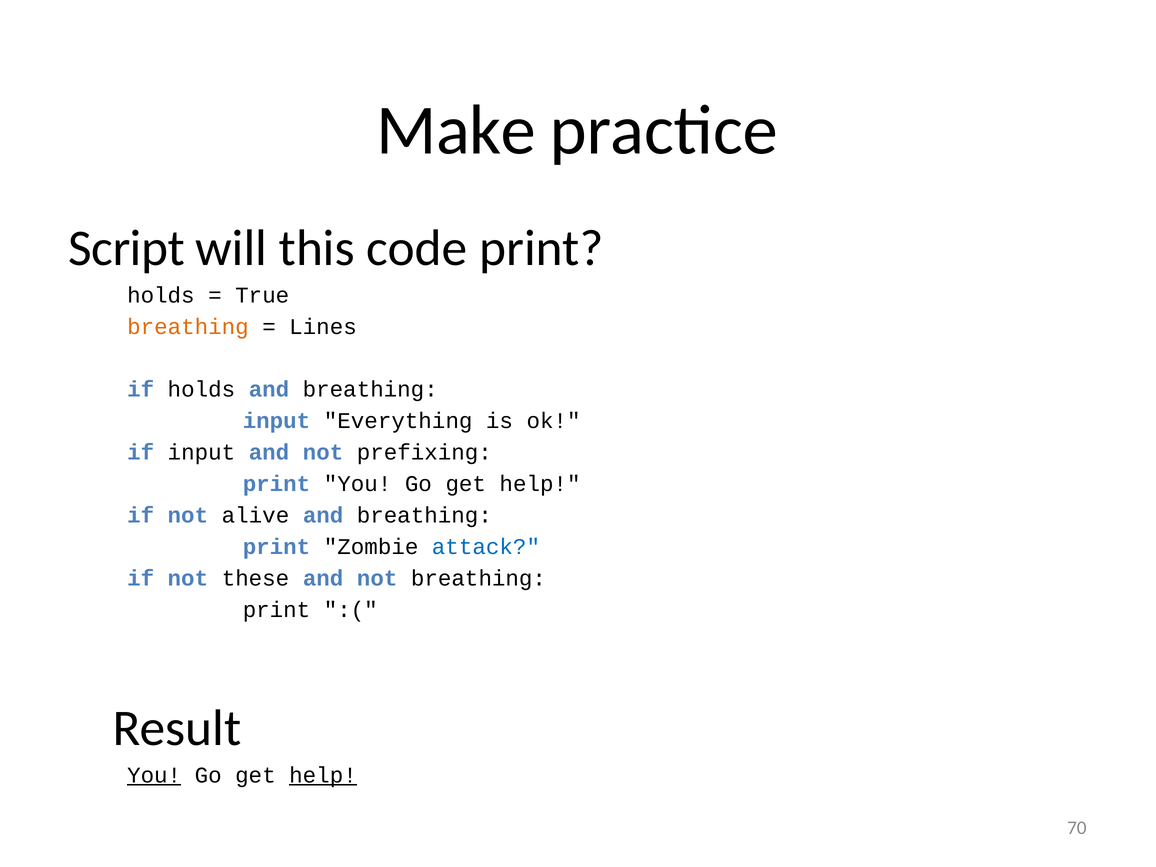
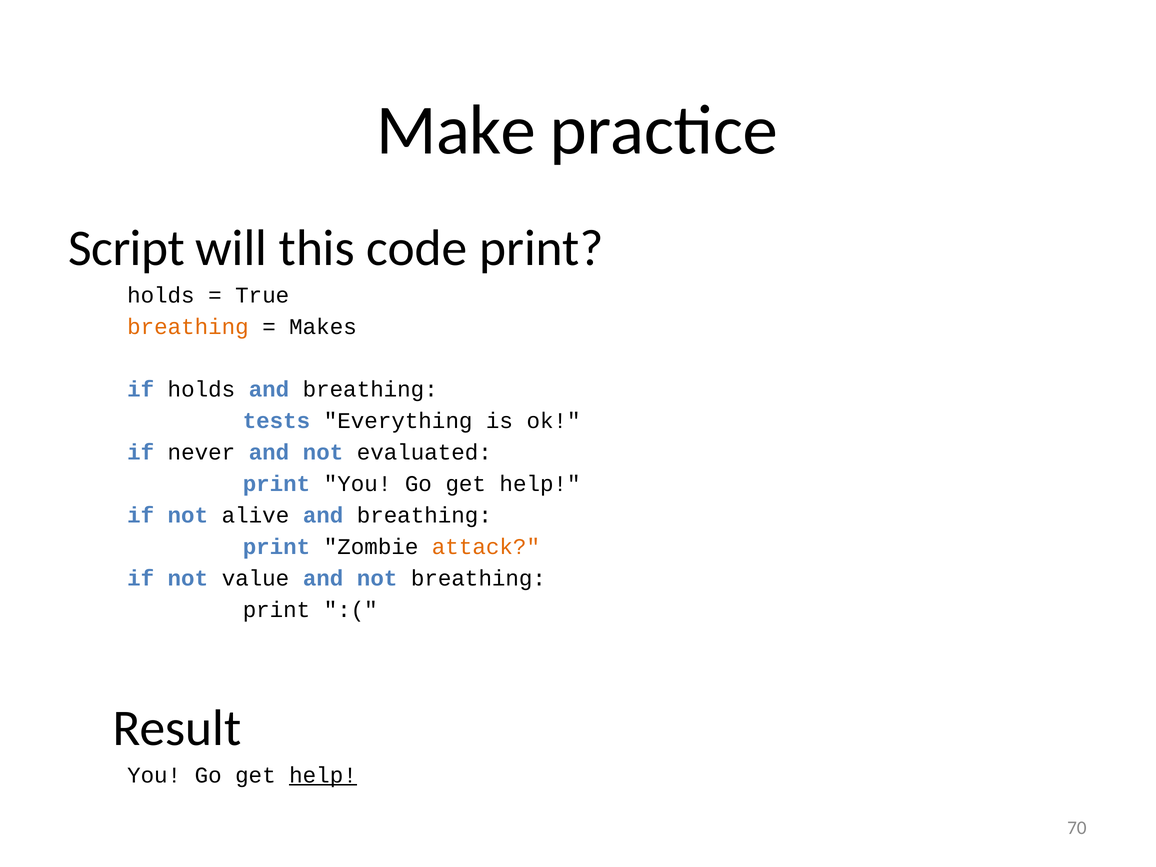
Lines: Lines -> Makes (323, 327)
input: input -> tests (276, 421)
if input: input -> never (201, 453)
prefixing: prefixing -> evaluated (424, 453)
attack colour: blue -> orange (486, 547)
these: these -> value (255, 579)
You underline: present -> none (154, 775)
